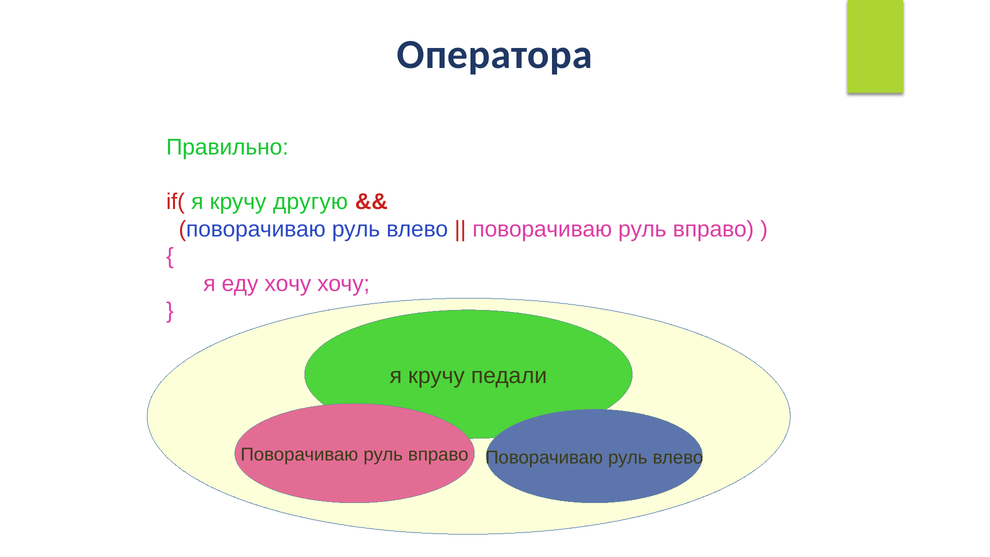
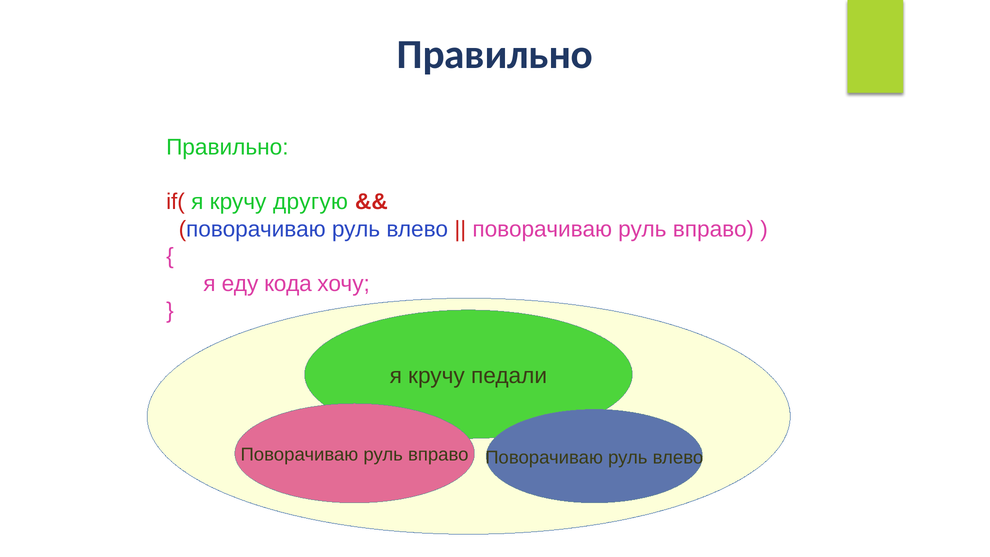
Оператора: Оператора -> Правильно (495, 55)
еду хочу: хочу -> кода (288, 284)
